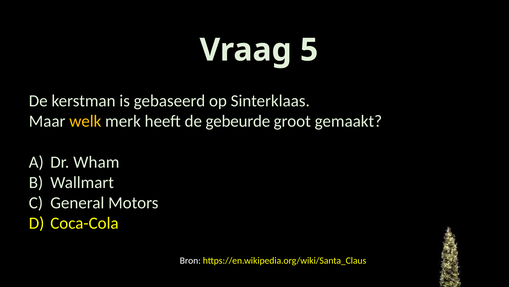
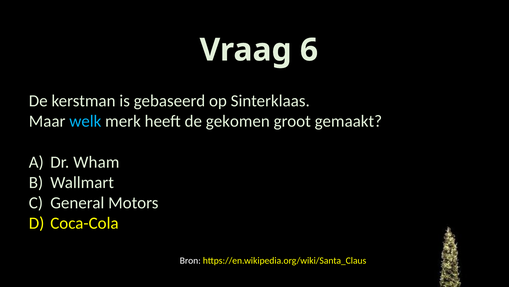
5: 5 -> 6 (309, 50)
welk colour: yellow -> light blue (85, 121)
gebeurde: gebeurde -> gekomen (238, 121)
